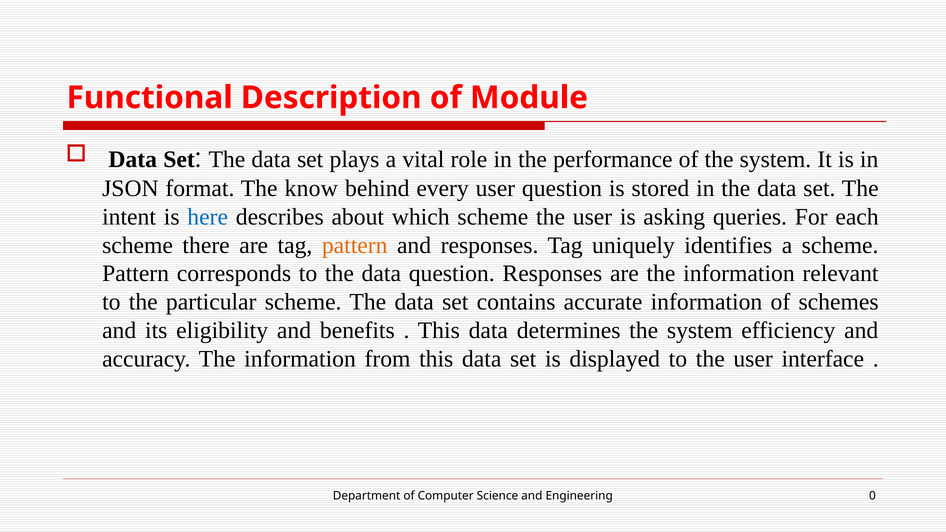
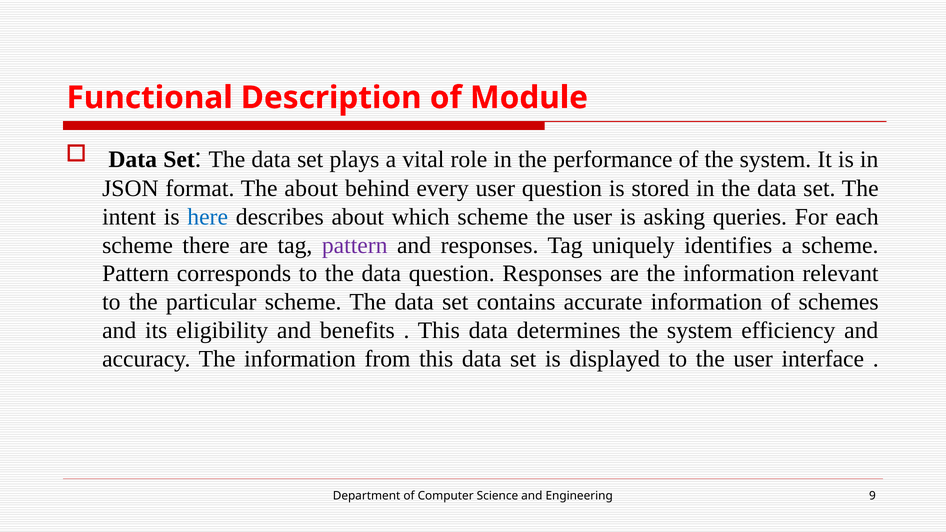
The know: know -> about (311, 189)
pattern colour: orange -> purple (355, 245)
0: 0 -> 9 (872, 496)
